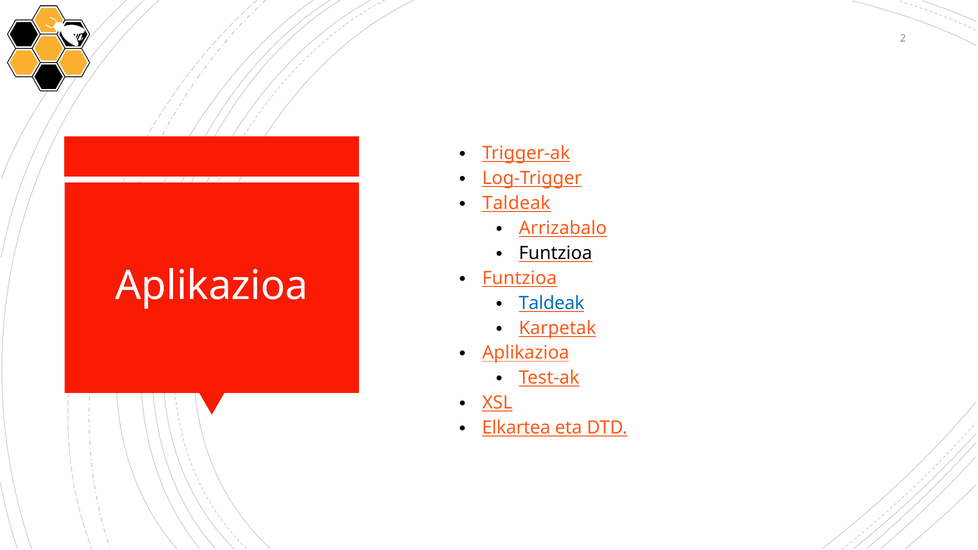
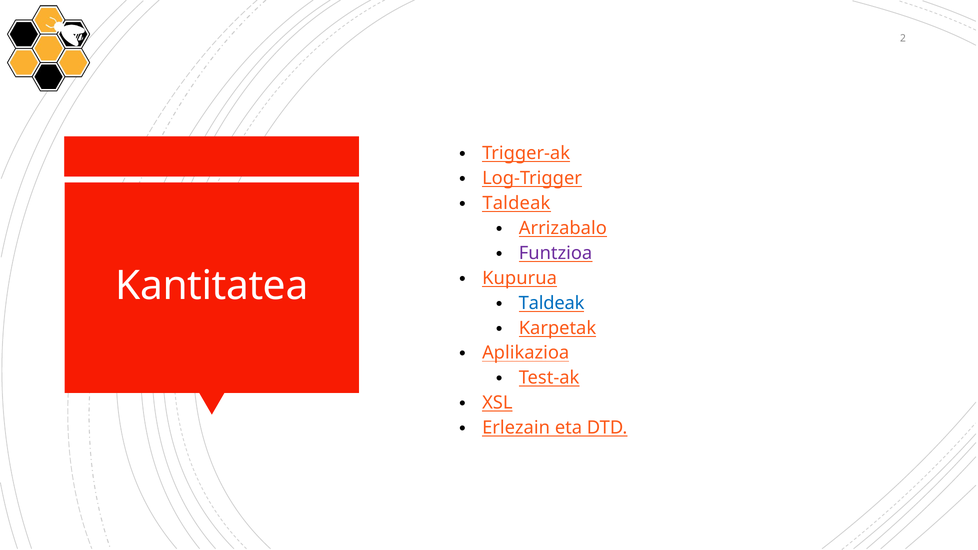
Funtzioa colour: black -> purple (556, 253)
Funtzioa: Funtzioa -> Kupurua (520, 278)
Aplikazioa: Aplikazioa -> Kantitatea (212, 286)
Elkartea: Elkartea -> Erlezain (516, 428)
